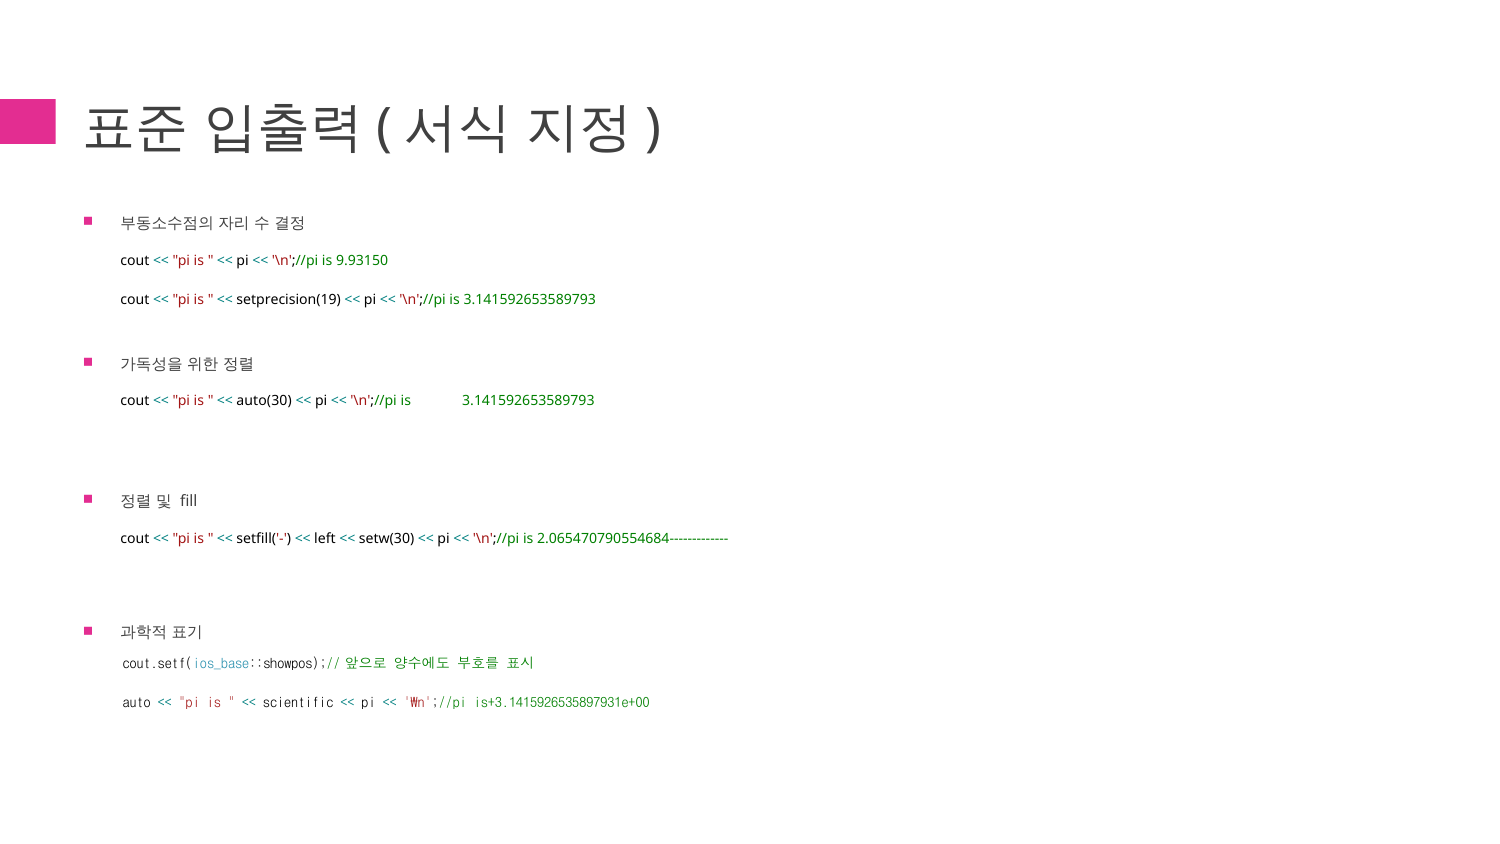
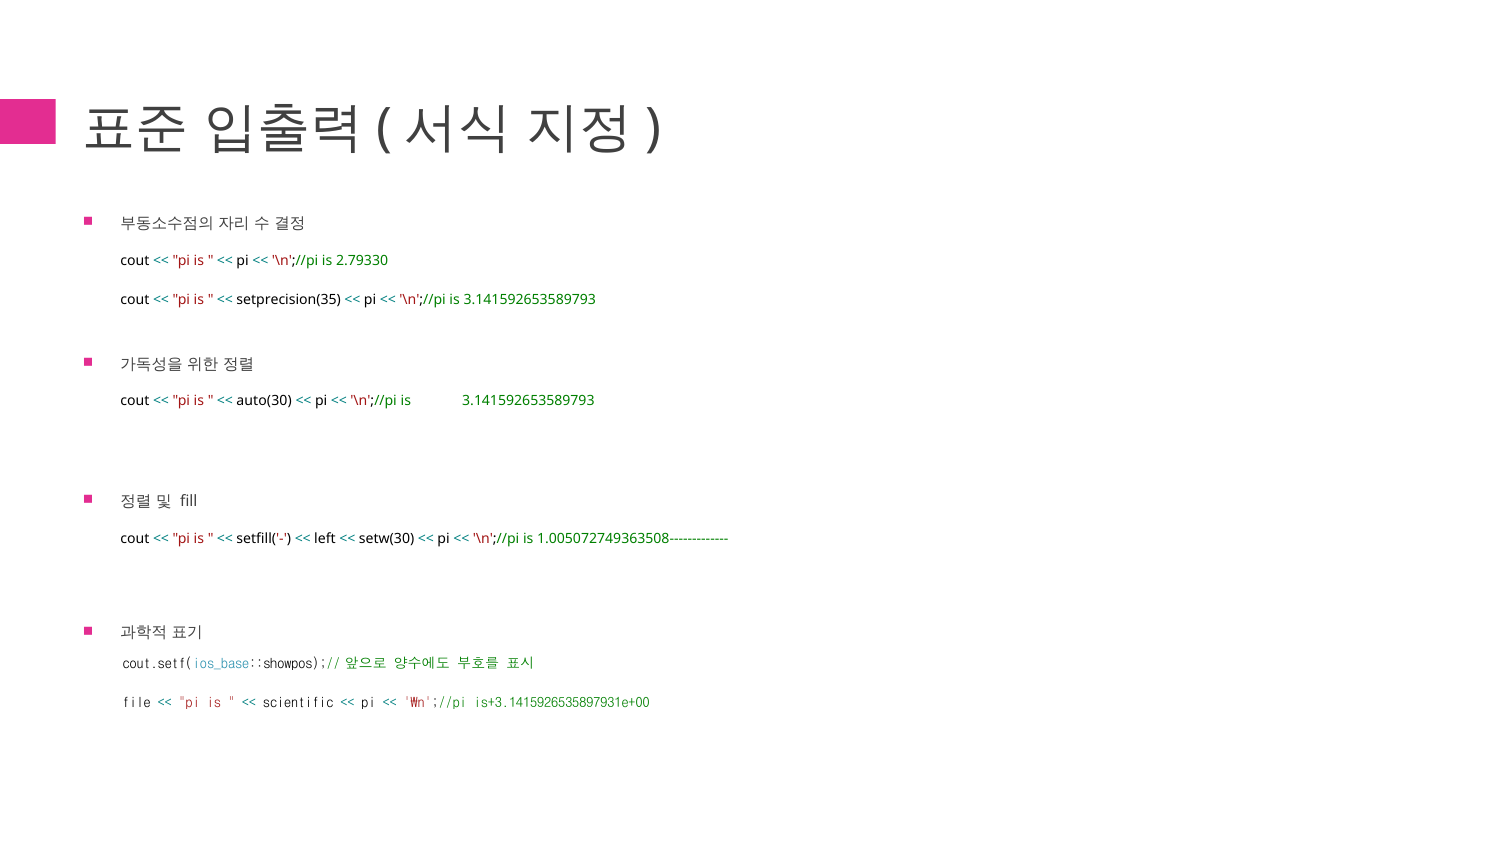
9.93150: 9.93150 -> 2.79330 (362, 261)
setprecision(19: setprecision(19 -> setprecision(35 (289, 299)
2.065470790554684-------------: 2.065470790554684------------- -> 1.005072749363508------------- (633, 539)
auto: auto -> file (137, 703)
